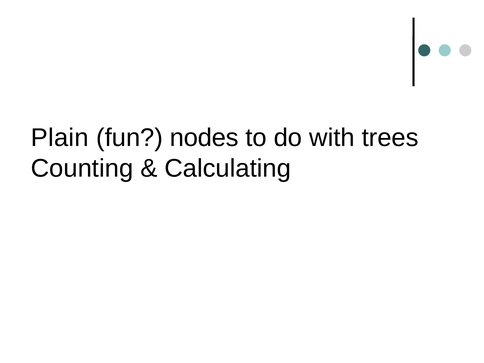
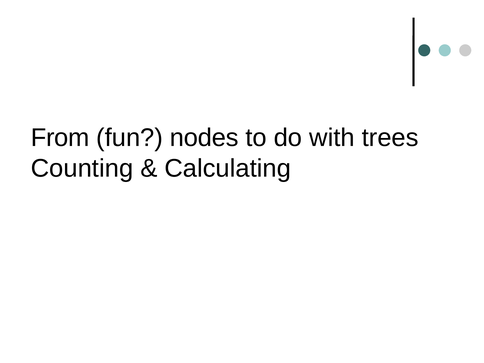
Plain: Plain -> From (60, 138)
